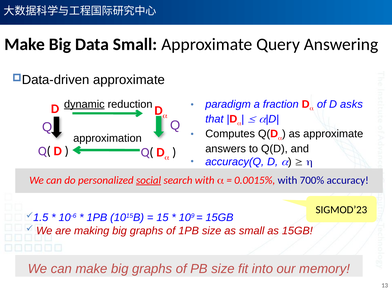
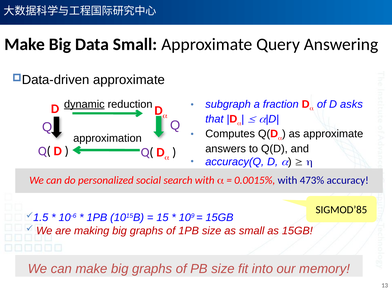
paradigm: paradigm -> subgraph (228, 104)
social underline: present -> none (149, 180)
700%: 700% -> 473% (312, 180)
SIGMOD’23: SIGMOD’23 -> SIGMOD’85 (341, 210)
